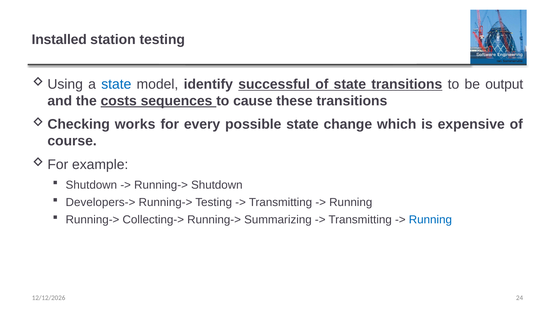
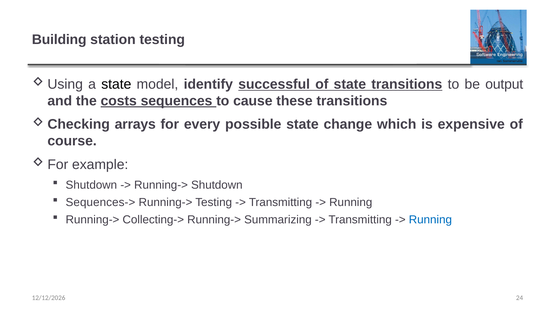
Installed: Installed -> Building (59, 39)
state colour: blue -> black (116, 84)
works: works -> arrays (135, 124)
Developers->: Developers-> -> Sequences-> (100, 202)
